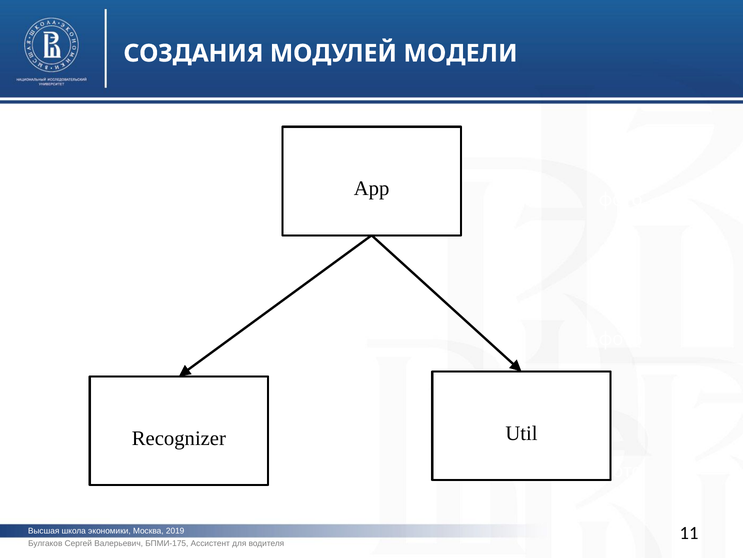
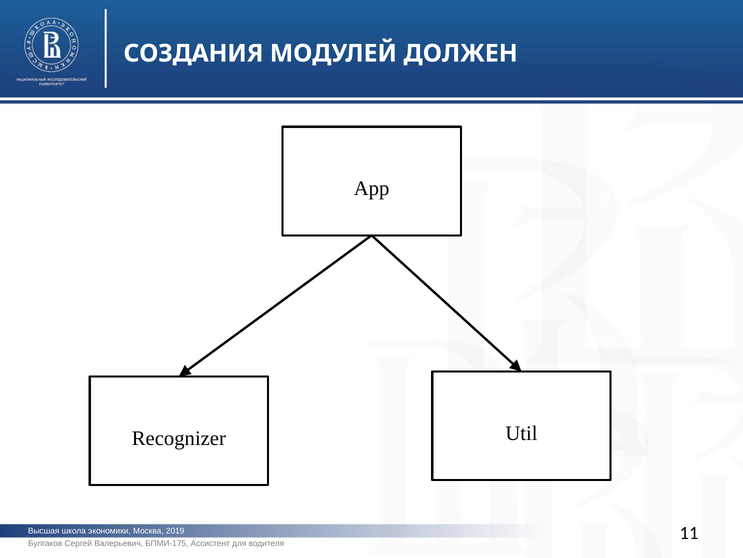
МОДЕЛИ: МОДЕЛИ -> ДОЛЖЕН (461, 53)
